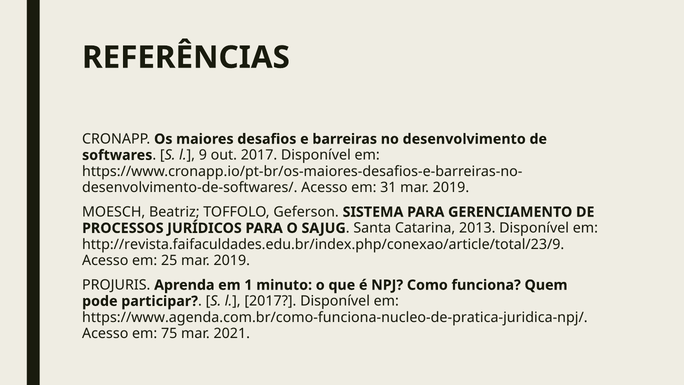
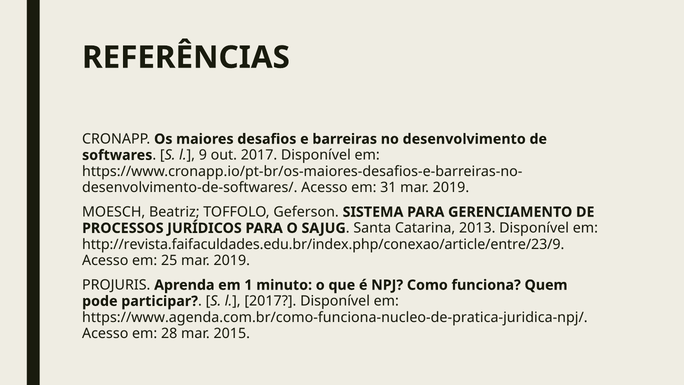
http://revista.faifaculdades.edu.br/index.php/conexao/article/total/23/9: http://revista.faifaculdades.edu.br/index.php/conexao/article/total/23/9 -> http://revista.faifaculdades.edu.br/index.php/conexao/article/entre/23/9 (323, 244)
75: 75 -> 28 (169, 333)
2021: 2021 -> 2015 (232, 333)
